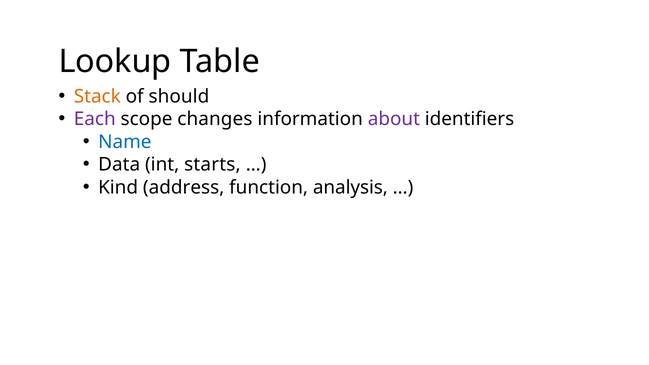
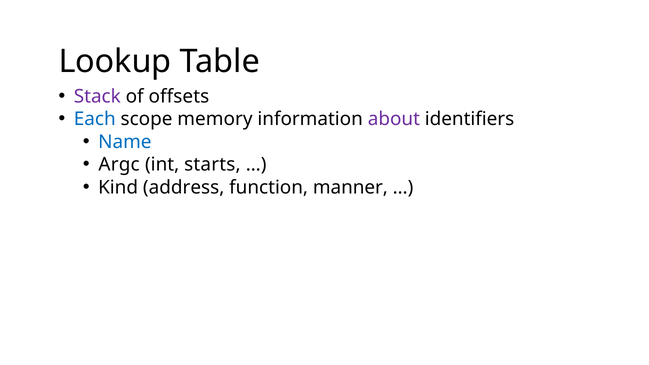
Stack colour: orange -> purple (97, 97)
should: should -> offsets (179, 97)
Each colour: purple -> blue (95, 119)
changes: changes -> memory (215, 119)
Data: Data -> Argc (119, 165)
analysis: analysis -> manner (350, 187)
